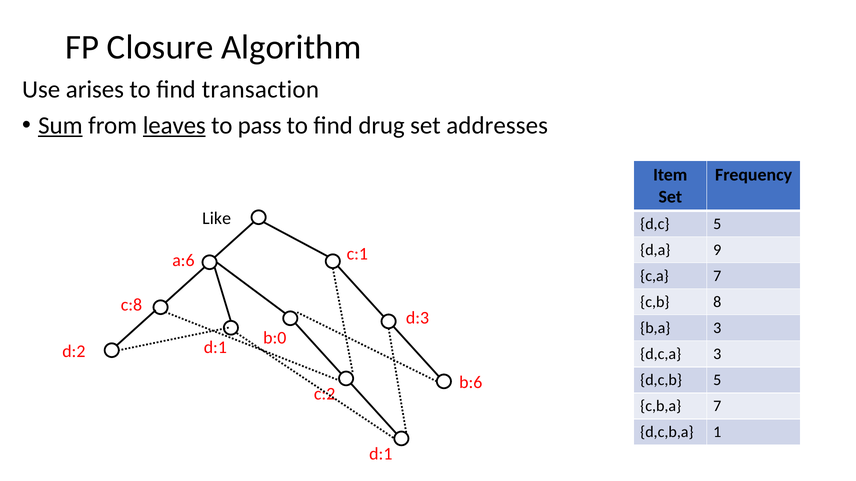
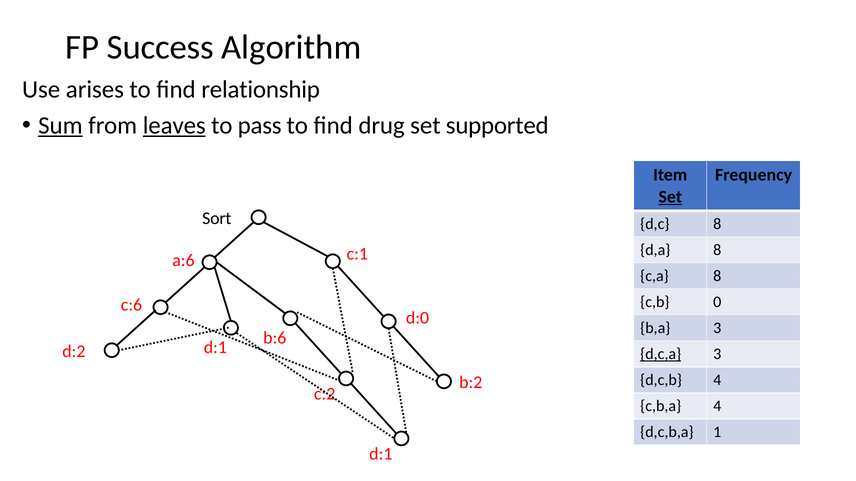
Closure: Closure -> Success (160, 47)
transaction: transaction -> relationship (261, 90)
addresses: addresses -> supported (497, 125)
Set underline: none -> present (670, 197)
Like: Like -> Sort (217, 219)
d,c 5: 5 -> 8 (717, 224)
d,a 9: 9 -> 8 (717, 250)
c,a 7: 7 -> 8 (717, 276)
8: 8 -> 0 (717, 302)
c:8: c:8 -> c:6 (131, 305)
d:3: d:3 -> d:0 (418, 318)
b:0: b:0 -> b:6 (275, 338)
d,c,a underline: none -> present (661, 354)
d,c,b 5: 5 -> 4 (717, 380)
b:6: b:6 -> b:2 (471, 383)
c,b,a 7: 7 -> 4 (717, 406)
